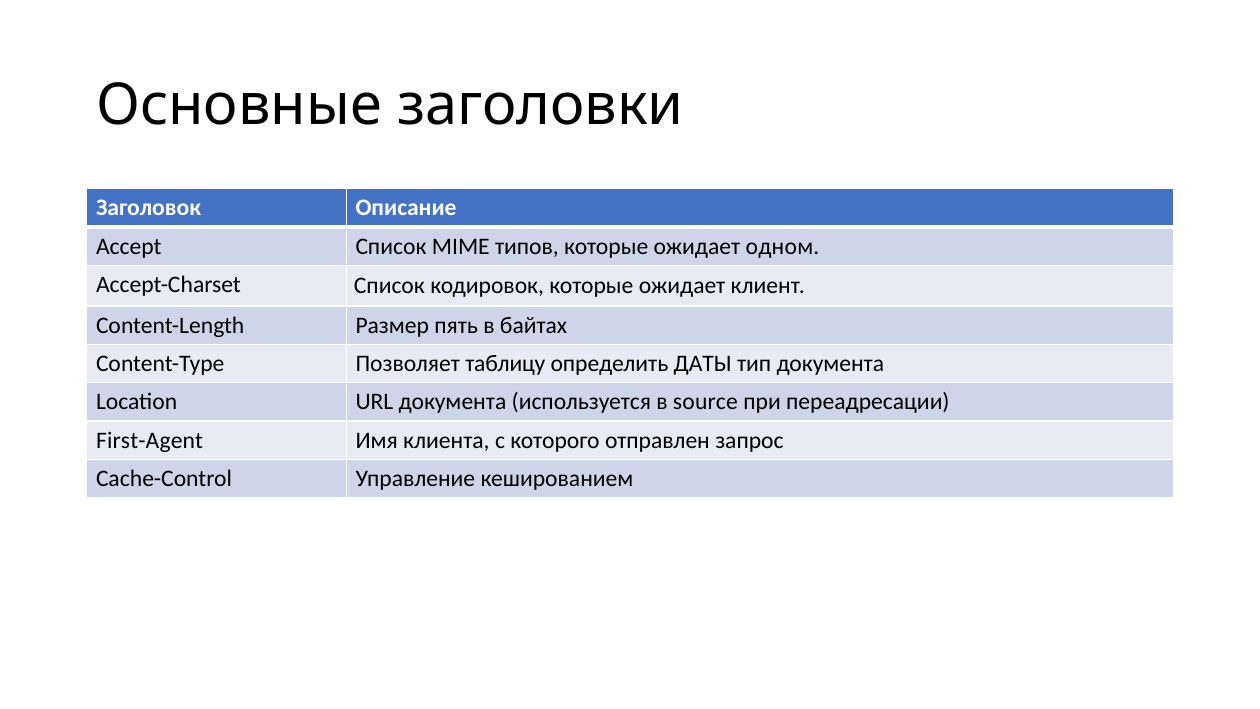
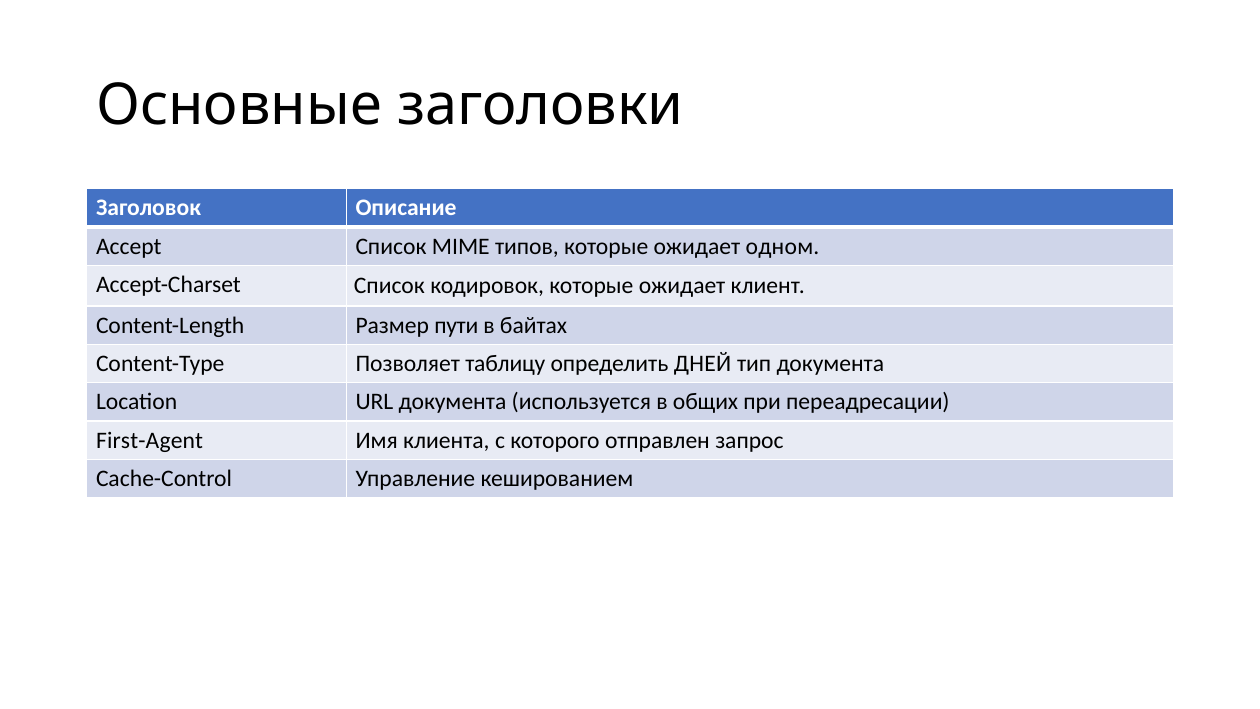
пять: пять -> пути (456, 325)
ДАТЫ: ДАТЫ -> ДНЕЙ (703, 364)
source: source -> общих (706, 402)
